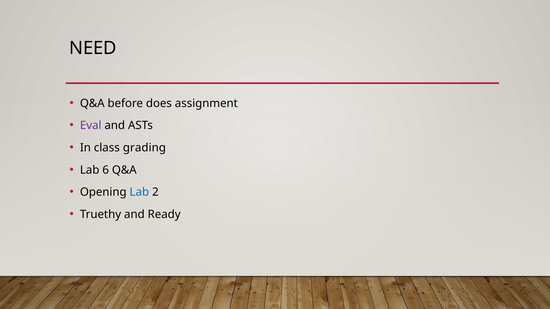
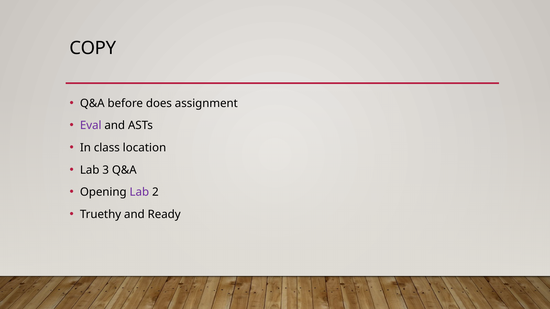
NEED: NEED -> COPY (93, 48)
grading: grading -> location (144, 148)
6: 6 -> 3 (106, 170)
Lab colour: blue -> purple (139, 192)
